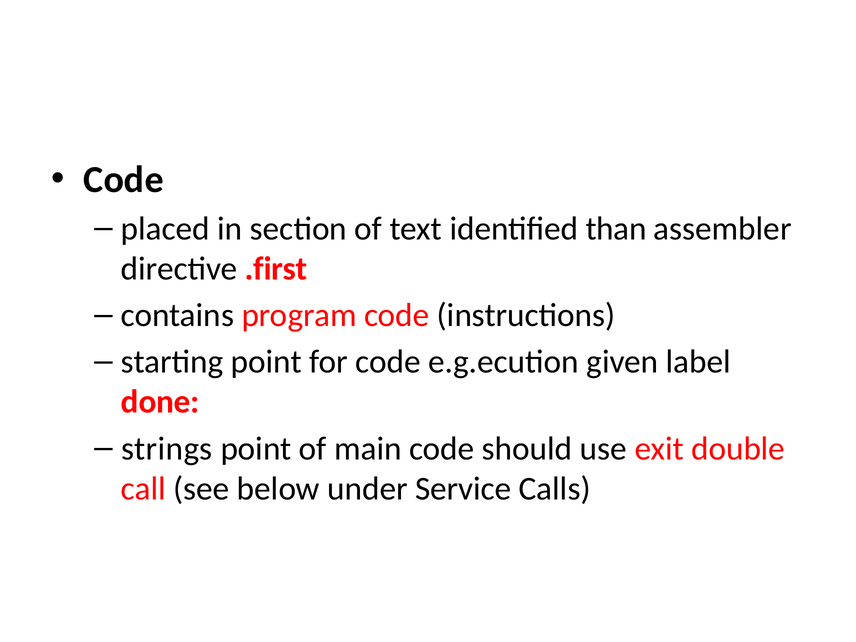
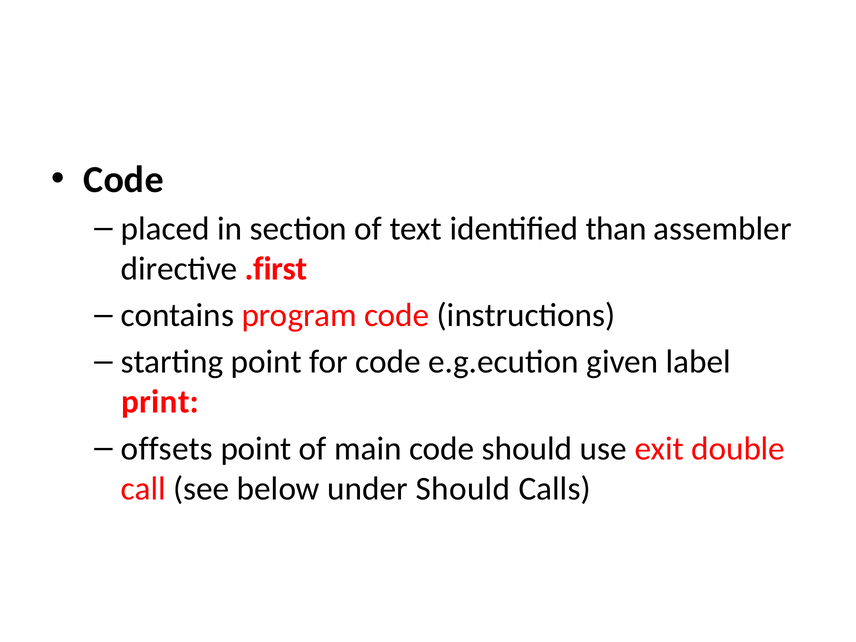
done: done -> print (160, 402)
strings: strings -> offsets (167, 449)
under Service: Service -> Should (463, 489)
